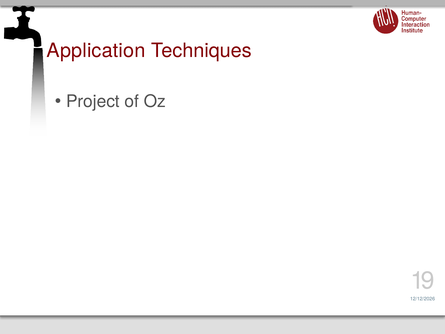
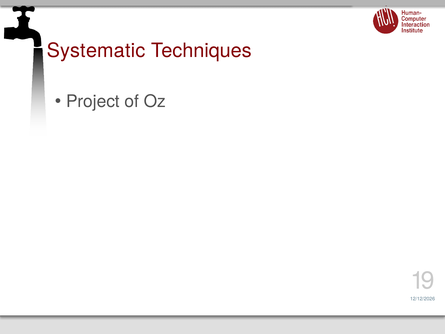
Application: Application -> Systematic (96, 51)
